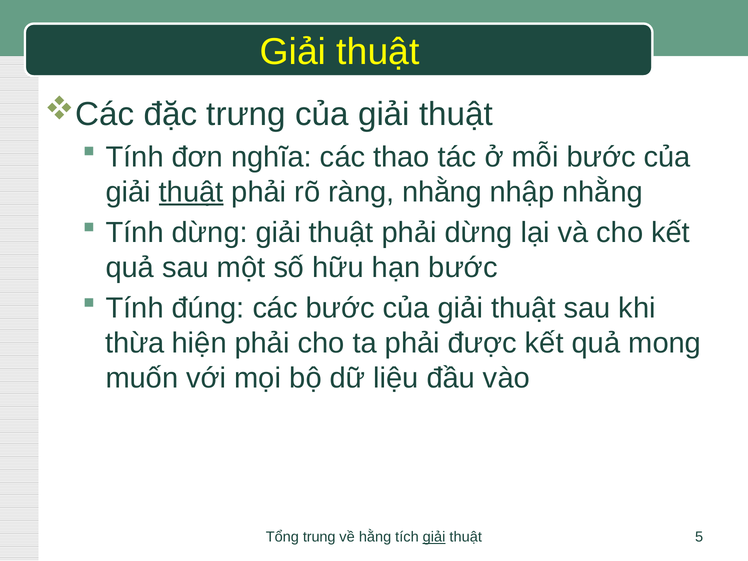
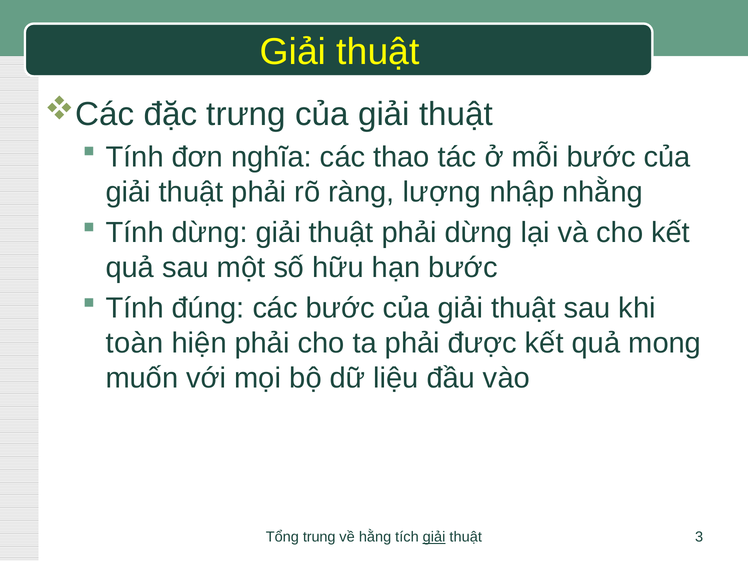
thuật underline: present -> none (191, 192)
ràng nhằng: nhằng -> lượng (442, 192)
thừa: thừa -> toàn (135, 343)
5: 5 -> 3 (699, 537)
